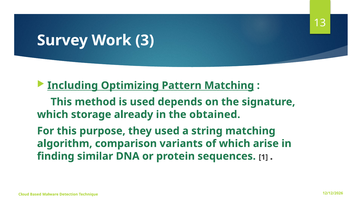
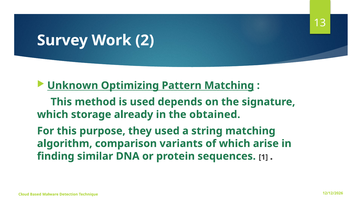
3: 3 -> 2 (145, 40)
Including: Including -> Unknown (73, 86)
